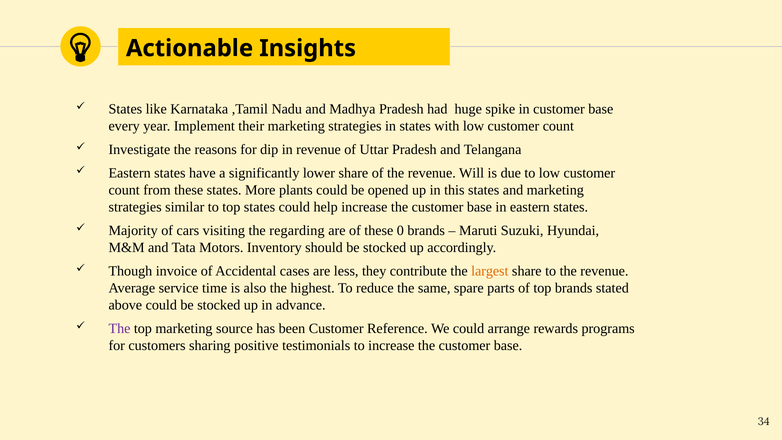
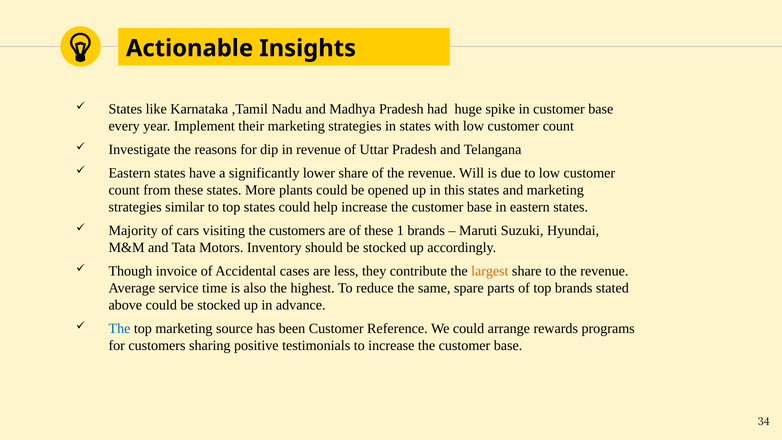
the regarding: regarding -> customers (297, 231)
0: 0 -> 1 (400, 231)
The colour: purple -> blue (120, 328)
